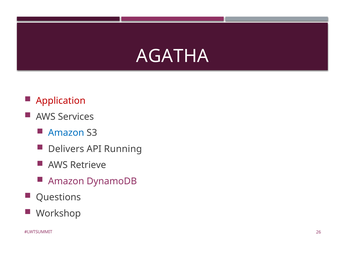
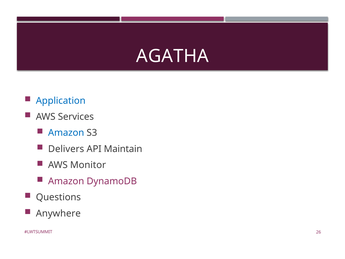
Application colour: red -> blue (61, 101)
Running: Running -> Maintain (123, 149)
Retrieve: Retrieve -> Monitor (88, 165)
Workshop: Workshop -> Anywhere (58, 213)
